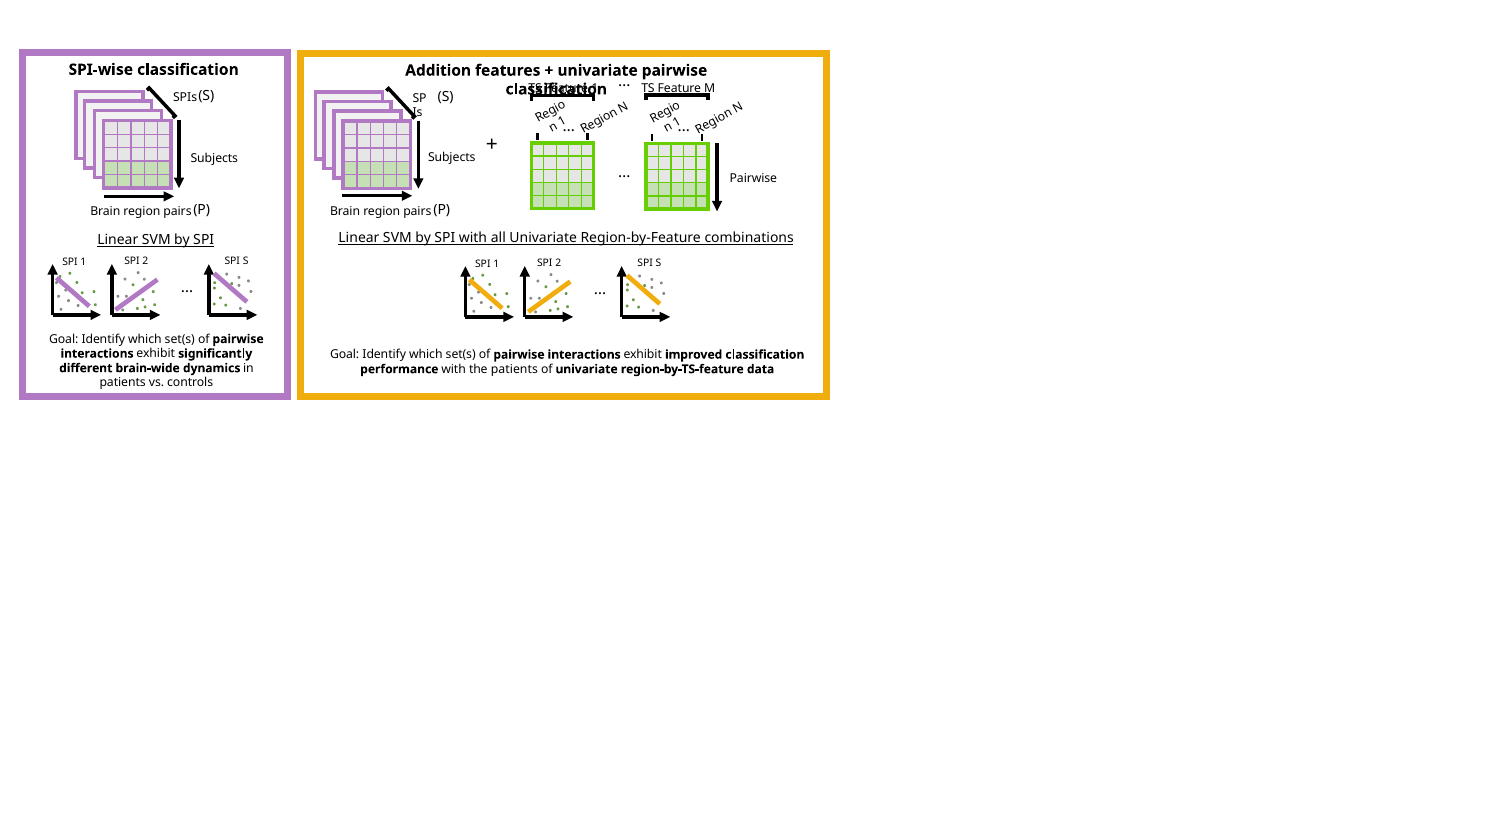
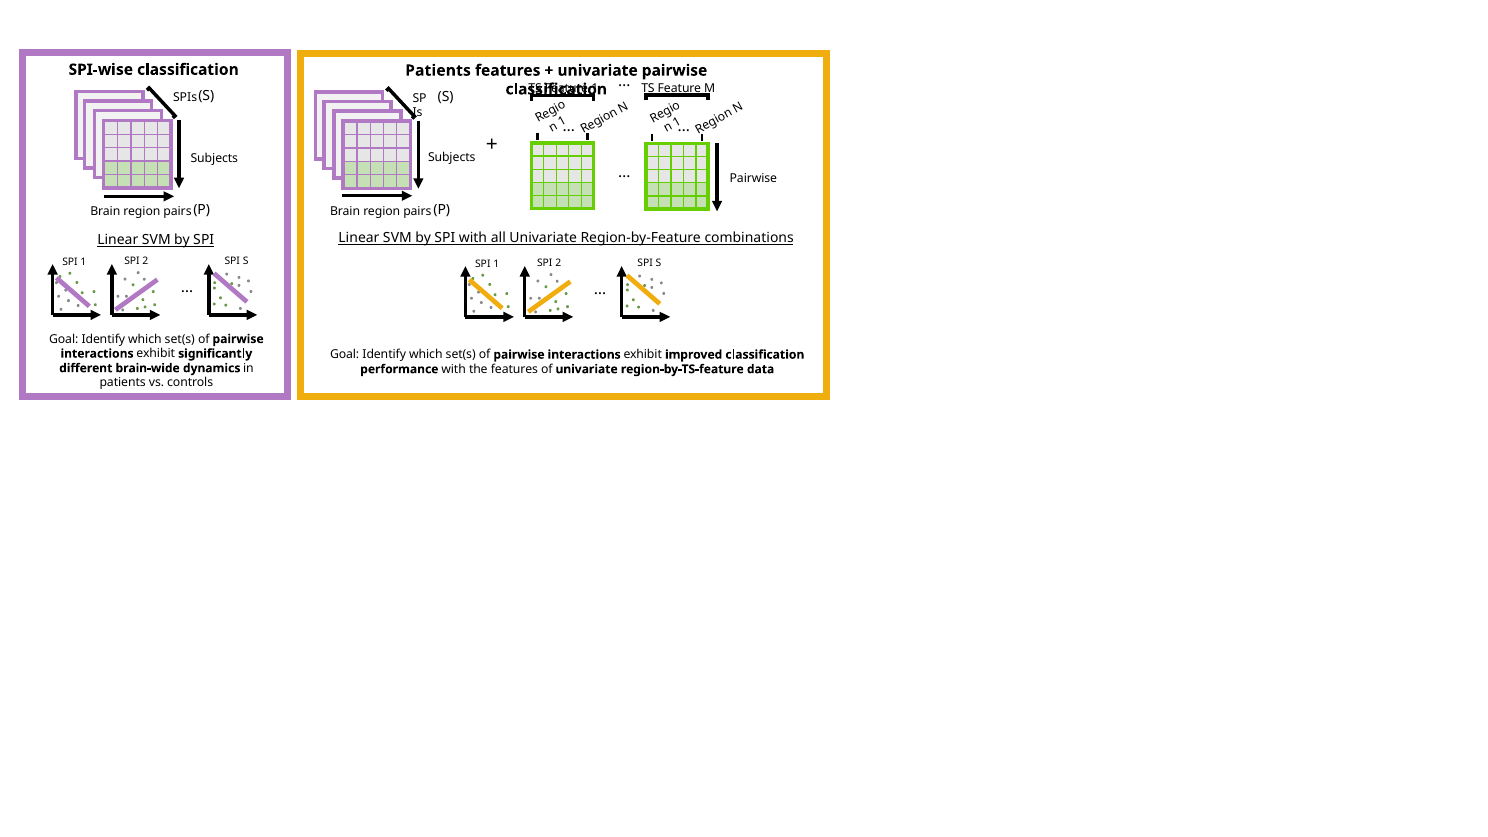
Addition: Addition -> Patients (438, 70)
the patients: patients -> features (514, 369)
